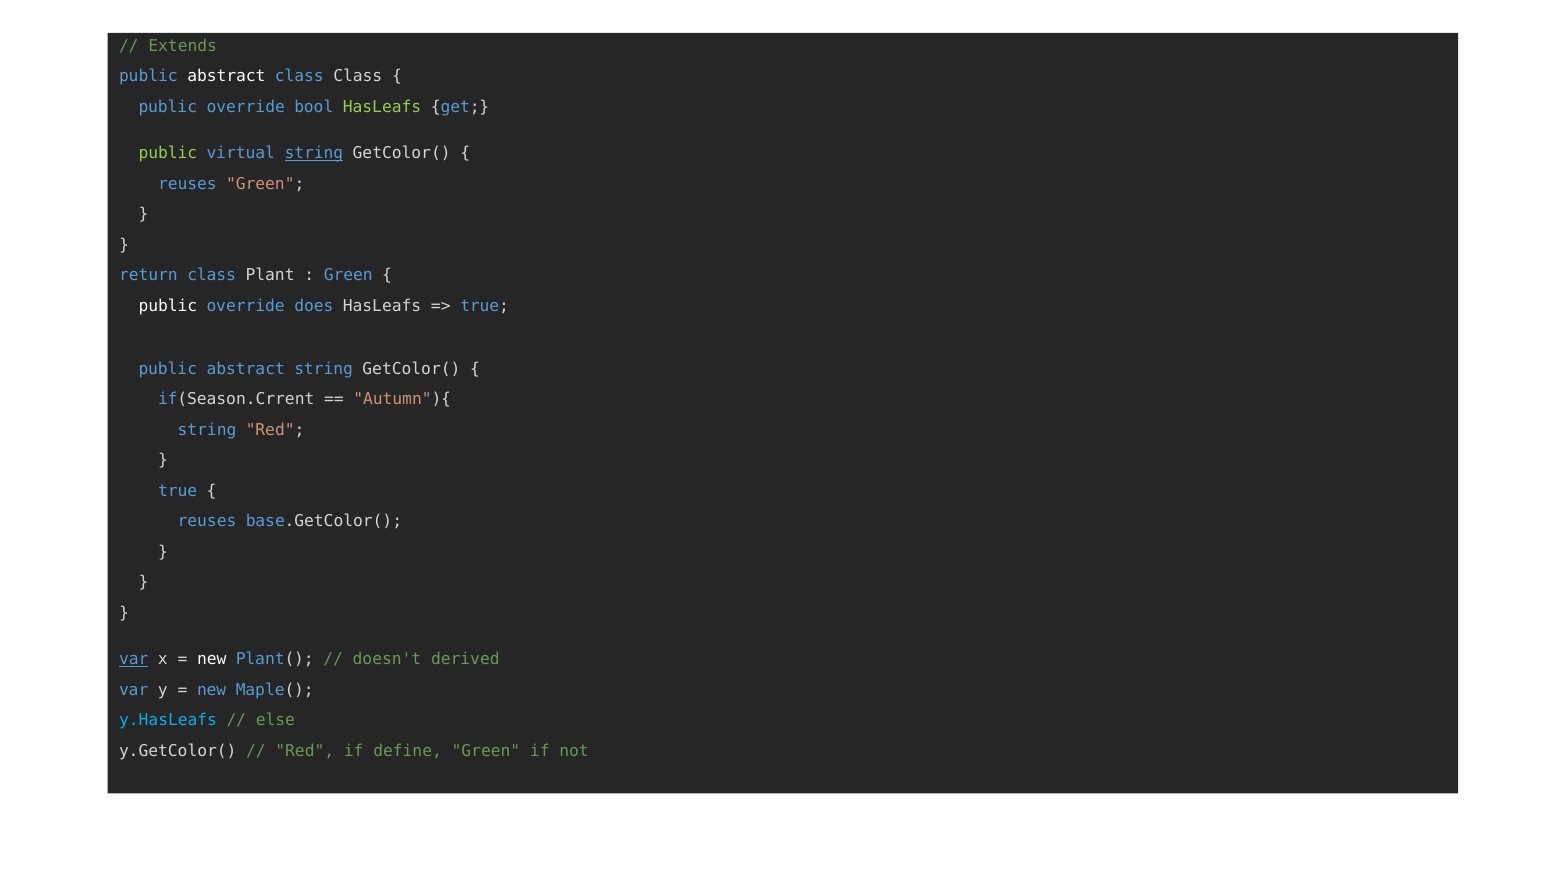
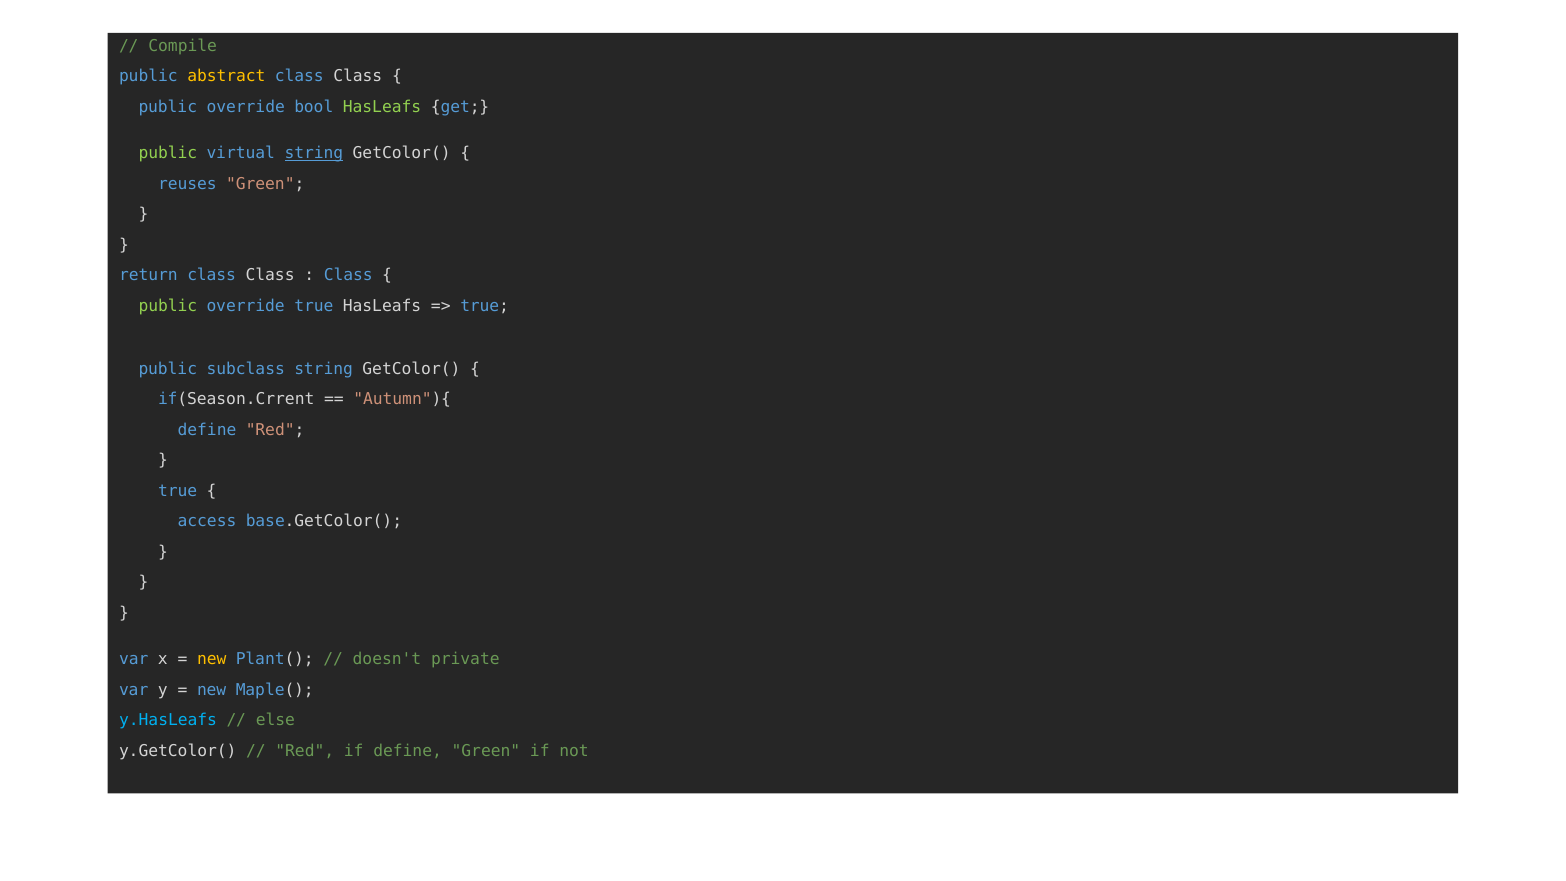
Extends: Extends -> Compile (183, 46)
abstract colour: white -> yellow (226, 77)
Plant: Plant -> Class (270, 275)
Green: Green -> Class (348, 275)
public colour: white -> light green (168, 306)
override does: does -> true (314, 306)
abstract: abstract -> subclass (246, 369)
string: string -> define (207, 430)
reuses: reuses -> access (207, 521)
var underline: present -> none (134, 659)
new colour: white -> yellow (212, 659)
derived: derived -> private (465, 659)
